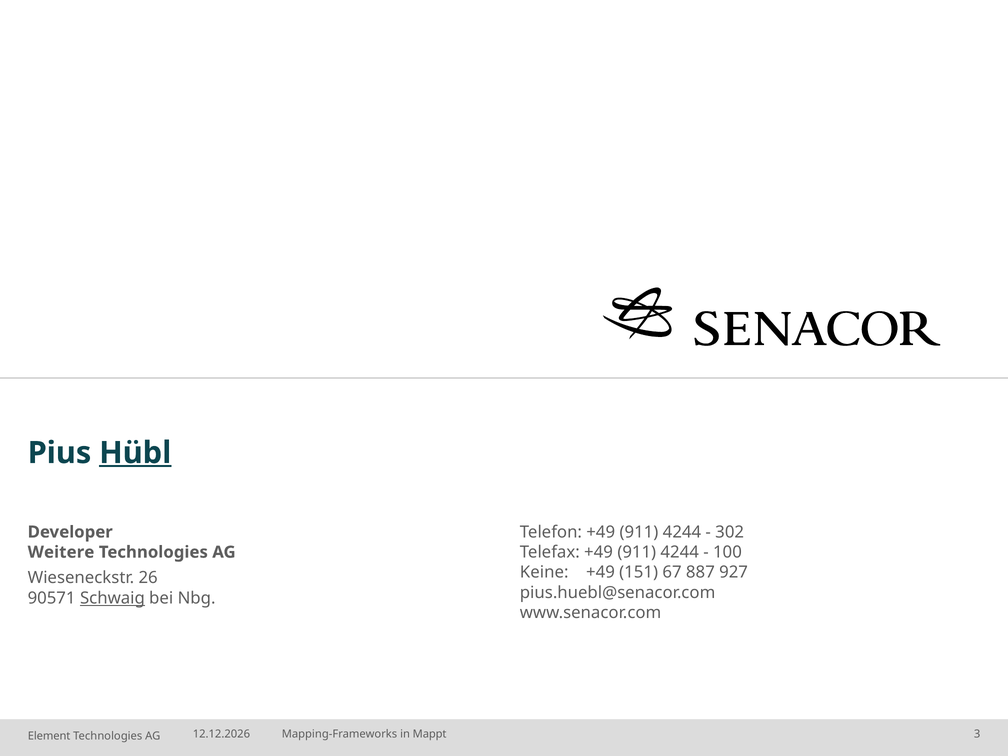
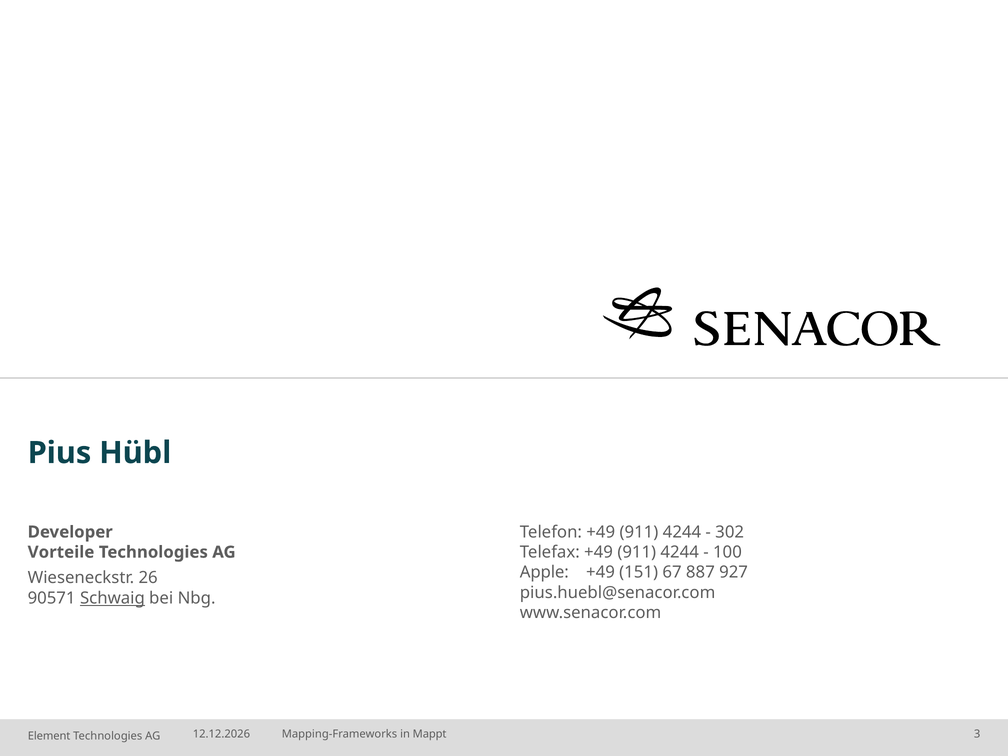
Hübl underline: present -> none (135, 453)
Weitere: Weitere -> Vorteile (61, 552)
Keine: Keine -> Apple (544, 572)
